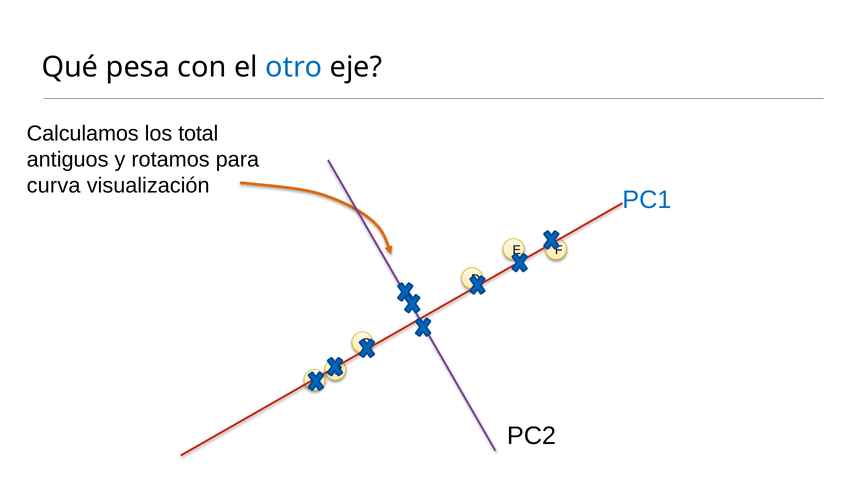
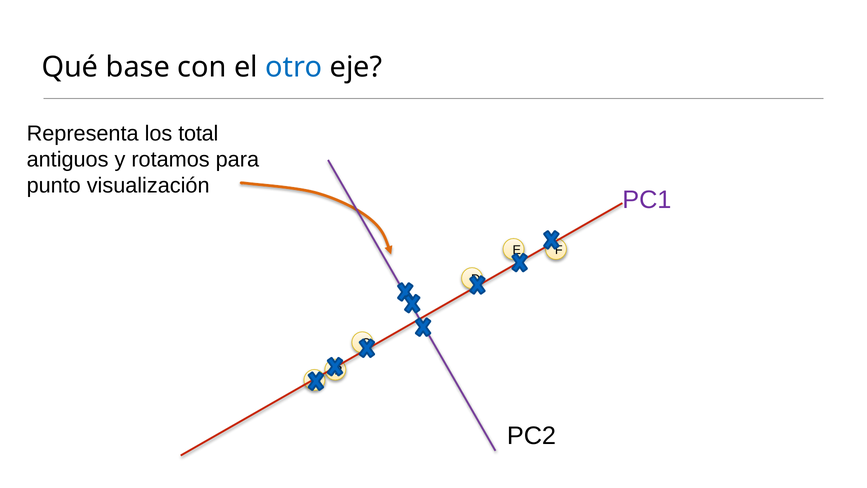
pesa: pesa -> base (138, 67)
Calculamos: Calculamos -> Representa (83, 134)
curva: curva -> punto (54, 186)
PC1 colour: blue -> purple (647, 200)
